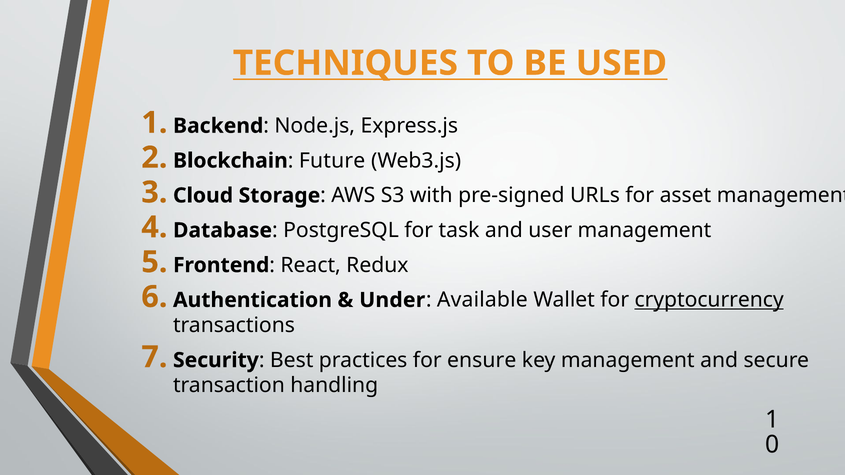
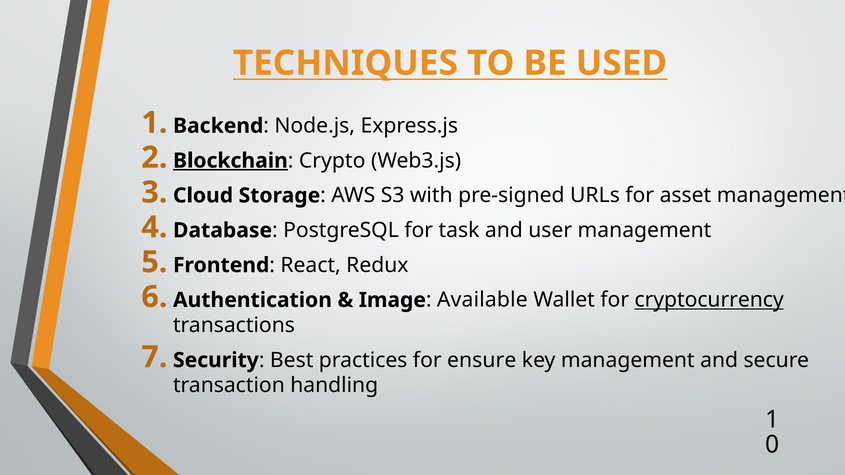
Blockchain underline: none -> present (230, 161)
Future: Future -> Crypto (332, 161)
Under: Under -> Image (392, 300)
